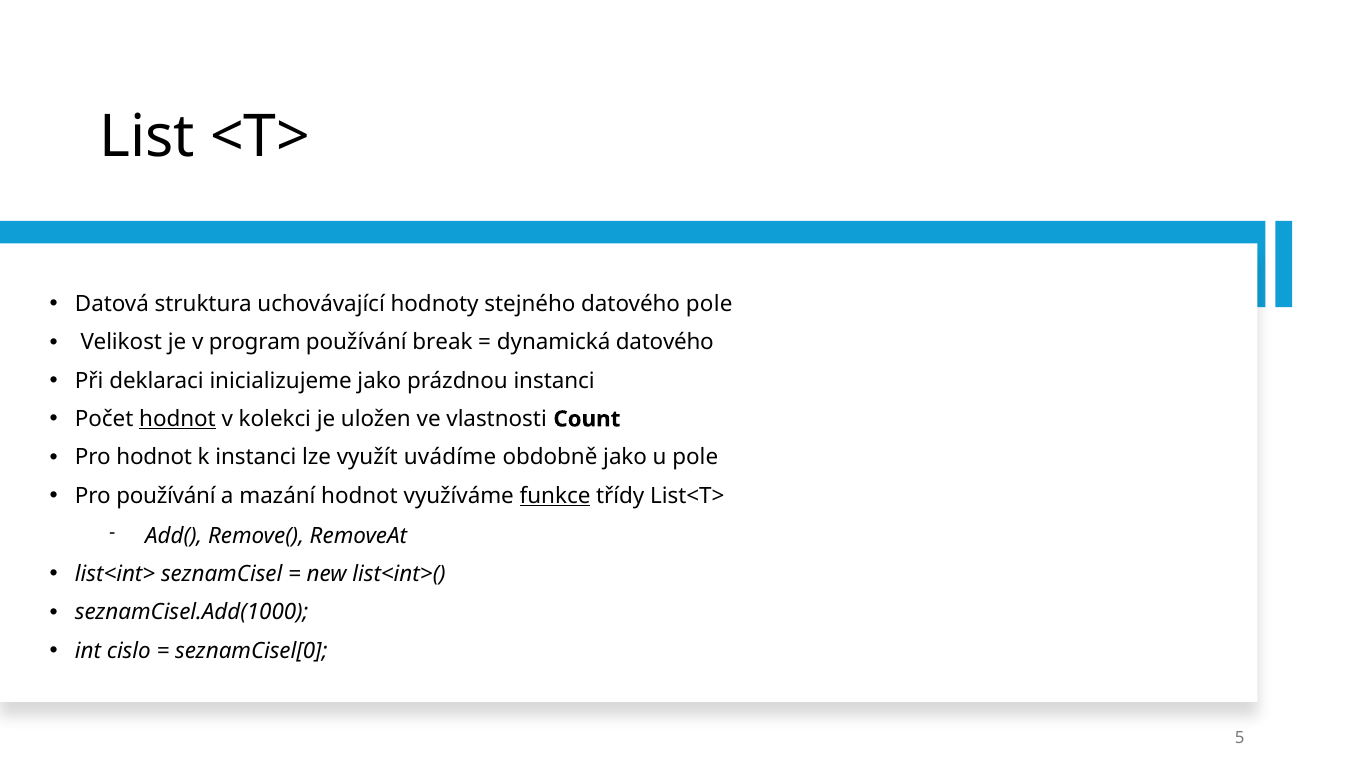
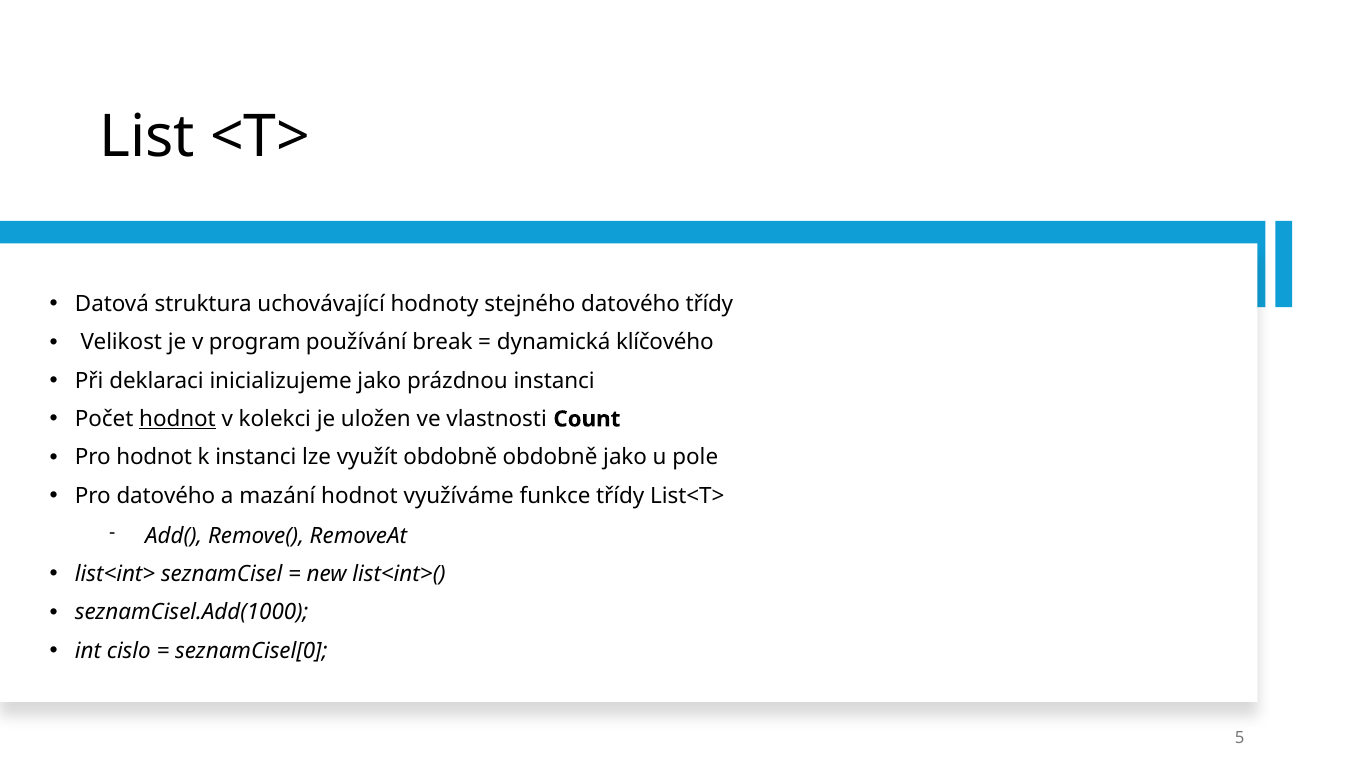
datového pole: pole -> třídy (709, 304)
dynamická datového: datového -> klíčového (665, 342)
využít uvádíme: uvádíme -> obdobně (450, 457)
Pro používání: používání -> datového (166, 495)
funkce underline: present -> none (555, 495)
